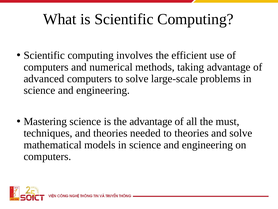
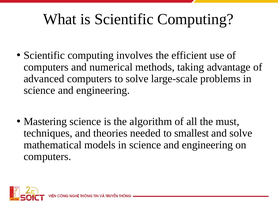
the advantage: advantage -> algorithm (151, 121)
to theories: theories -> smallest (192, 133)
